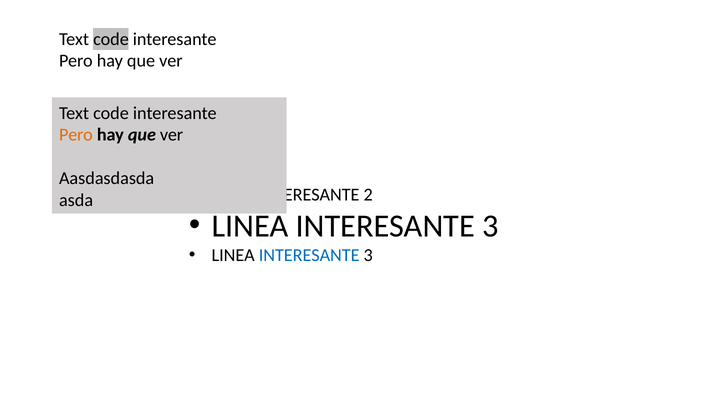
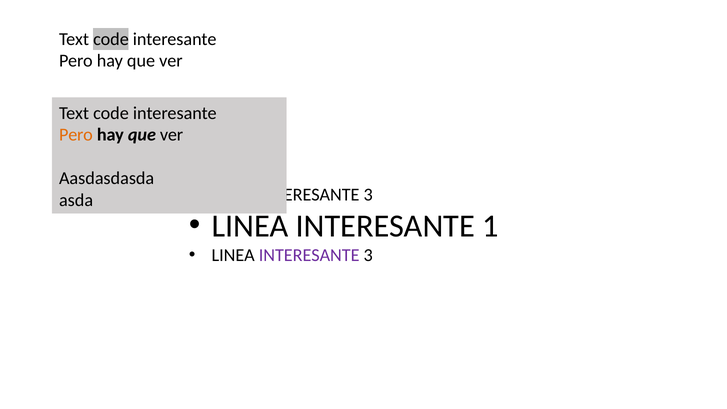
2: 2 -> 3 (368, 195)
3: 3 -> 1 (490, 226)
INTERESANTE colour: blue -> purple (309, 255)
